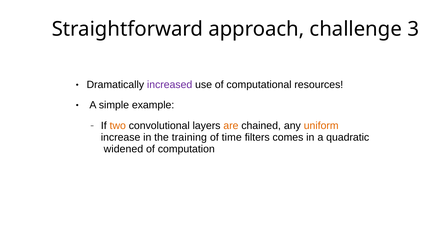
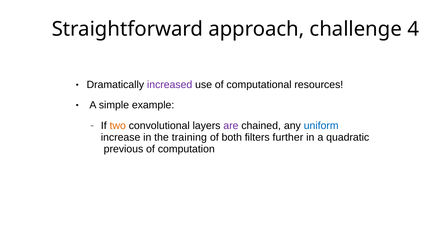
3: 3 -> 4 (413, 29)
are colour: orange -> purple (231, 126)
uniform colour: orange -> blue (321, 126)
time: time -> both (232, 137)
comes: comes -> further (288, 137)
widened: widened -> previous (123, 149)
